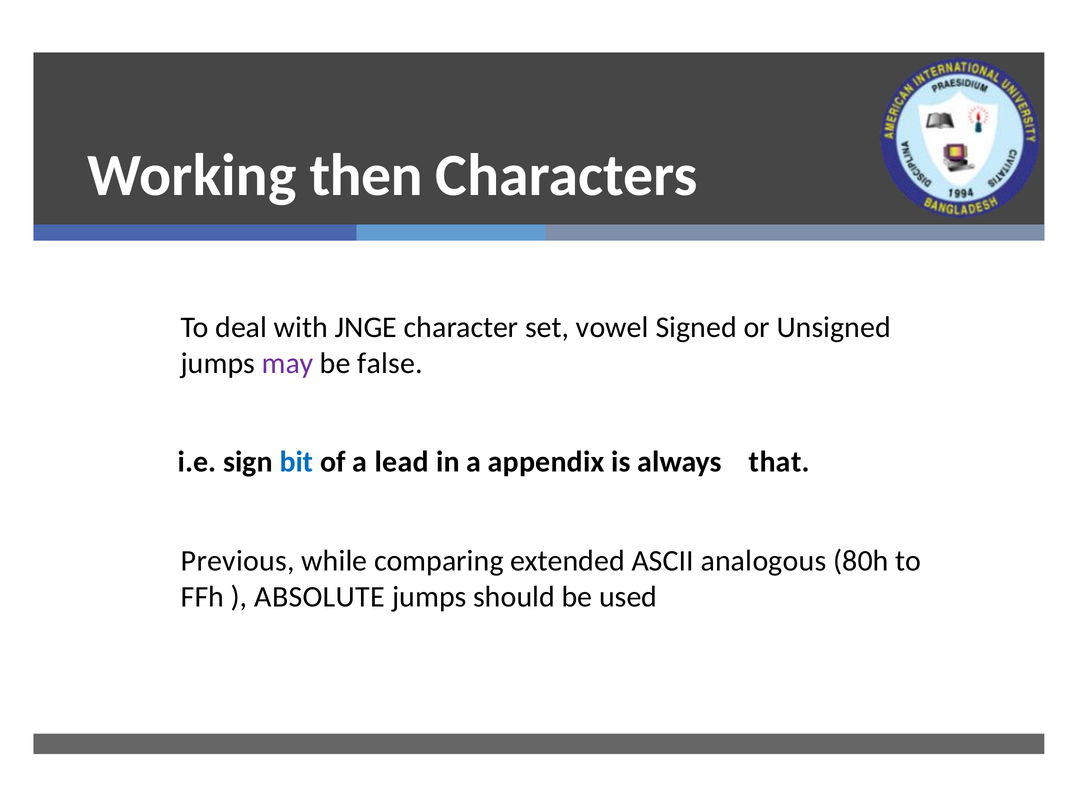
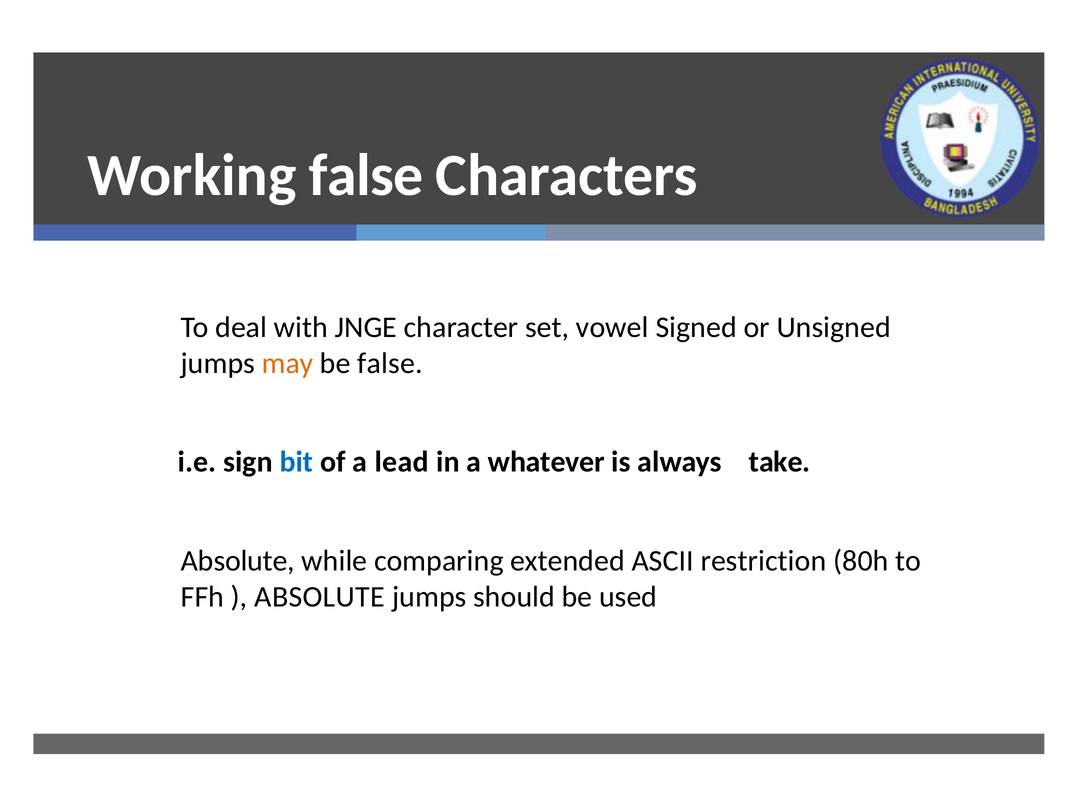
Working then: then -> false (366, 176)
may colour: purple -> orange (288, 363)
appendix: appendix -> whatever (546, 462)
that: that -> take (780, 462)
Previous: Previous -> Absolute (238, 561)
analogous: analogous -> restriction (763, 561)
